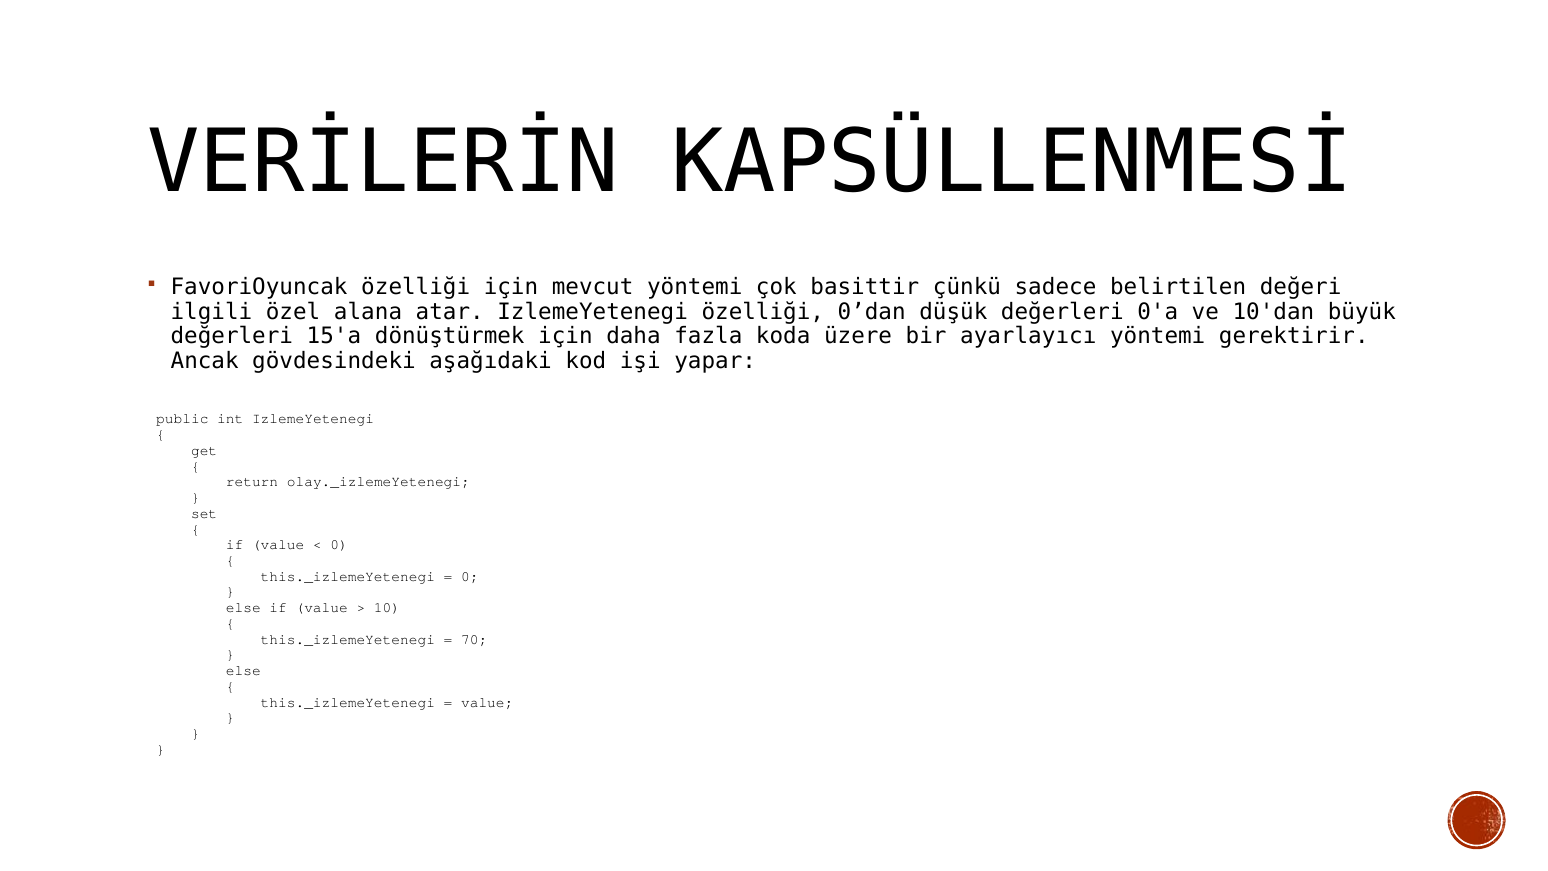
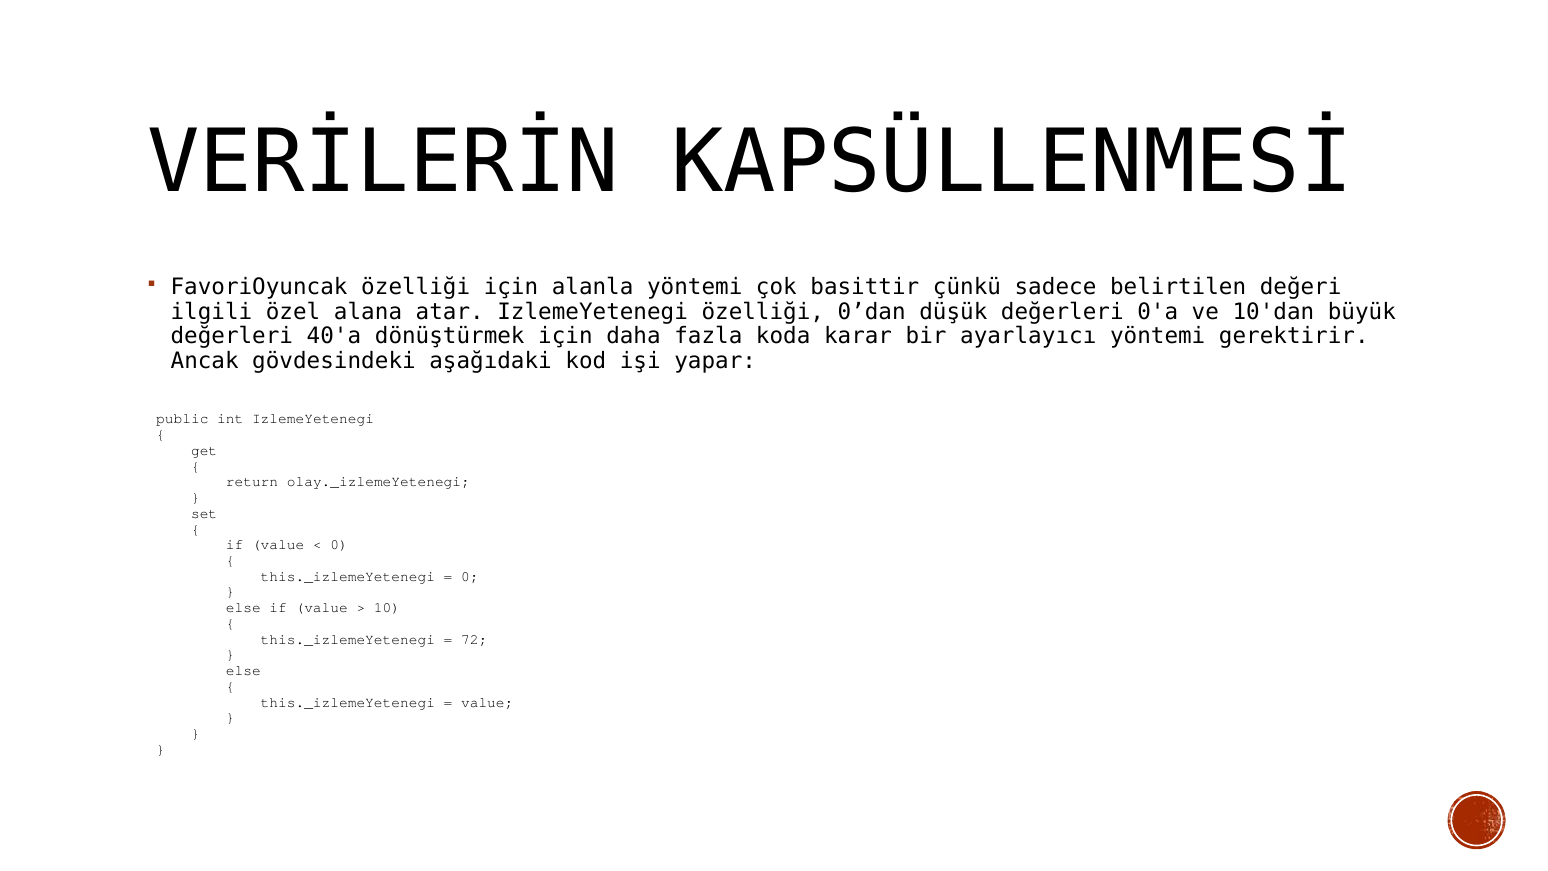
mevcut: mevcut -> alanla (593, 287)
15'a: 15'a -> 40'a (334, 336)
üzere: üzere -> karar (858, 336)
70: 70 -> 72 (474, 639)
